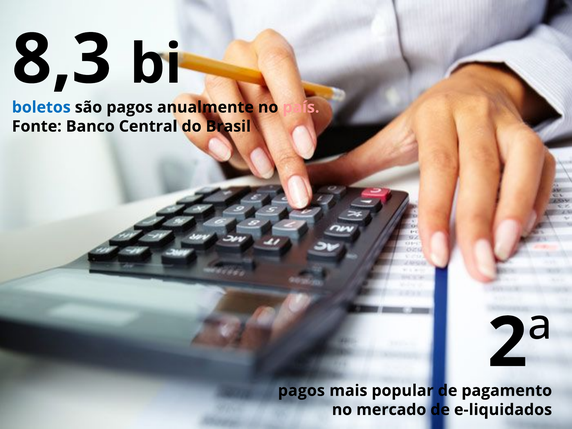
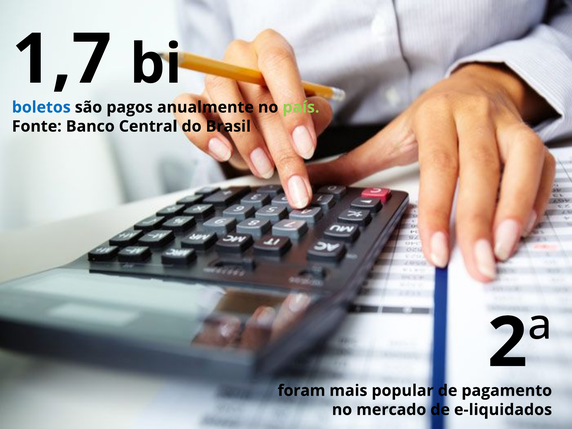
8,3: 8,3 -> 1,7 (62, 60)
país colour: pink -> light green (301, 107)
pagos: pagos -> foram (302, 391)
